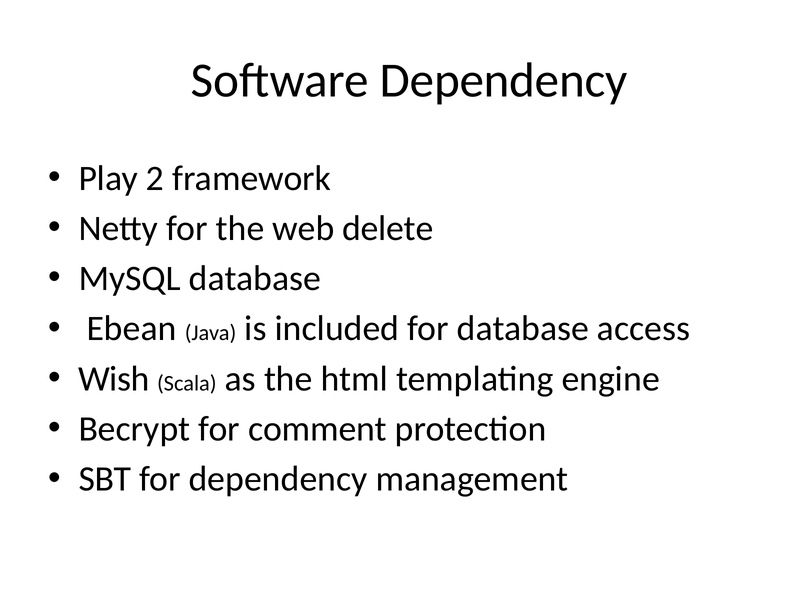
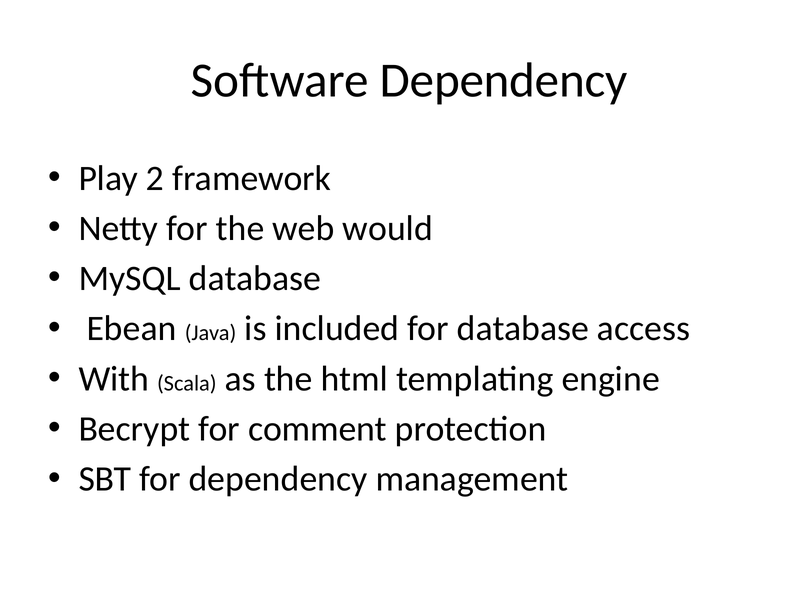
delete: delete -> would (388, 228)
Wish: Wish -> With (114, 379)
